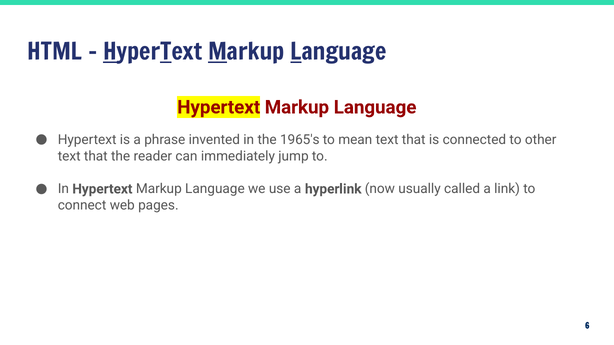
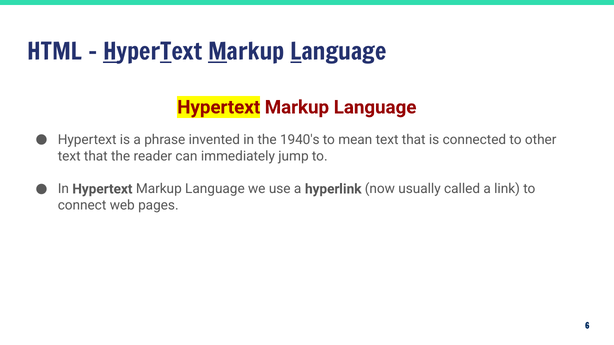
1965's: 1965's -> 1940's (300, 140)
